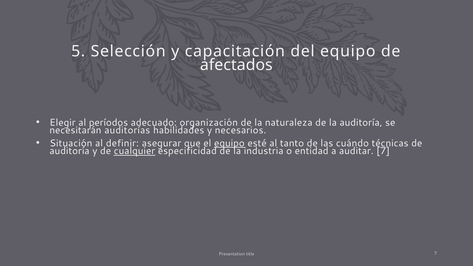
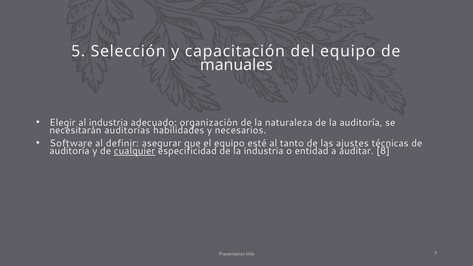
afectados: afectados -> manuales (236, 65)
al períodos: períodos -> industria (108, 122)
Situación: Situación -> Software (71, 143)
equipo underline: present -> none (229, 143)
cuándo: cuándo -> ajustes (352, 143)
auditar 7: 7 -> 8 (383, 151)
